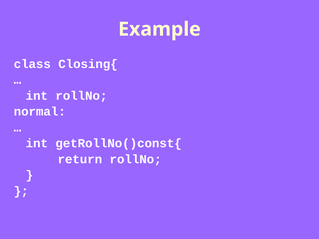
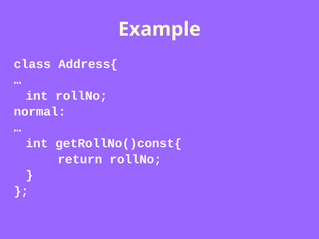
Closing{: Closing{ -> Address{ (88, 64)
